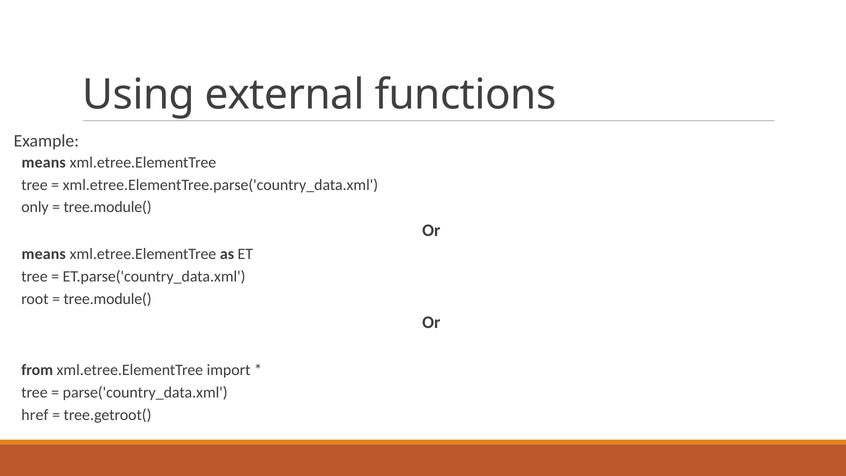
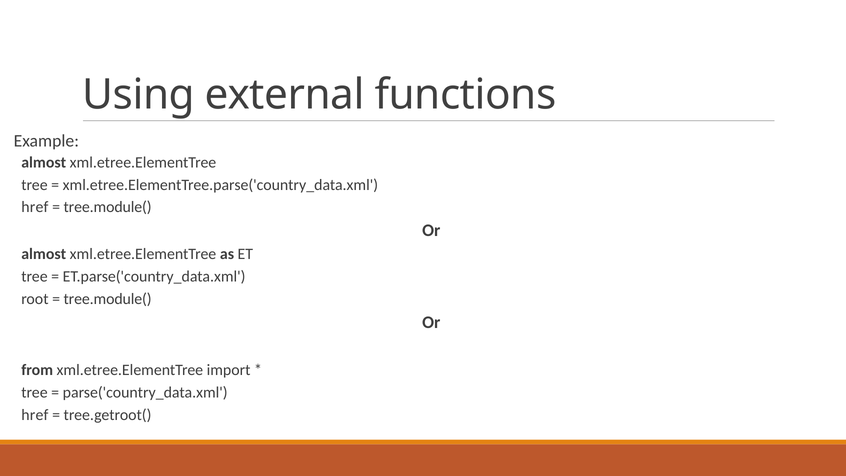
means: means -> almost (44, 162)
only: only -> href (35, 207)
means: means -> almost (44, 254)
